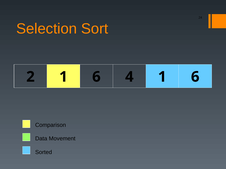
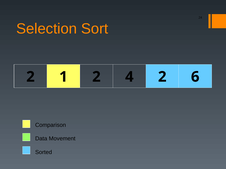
2 1 6: 6 -> 2 (96, 77)
4 1: 1 -> 2 (162, 77)
